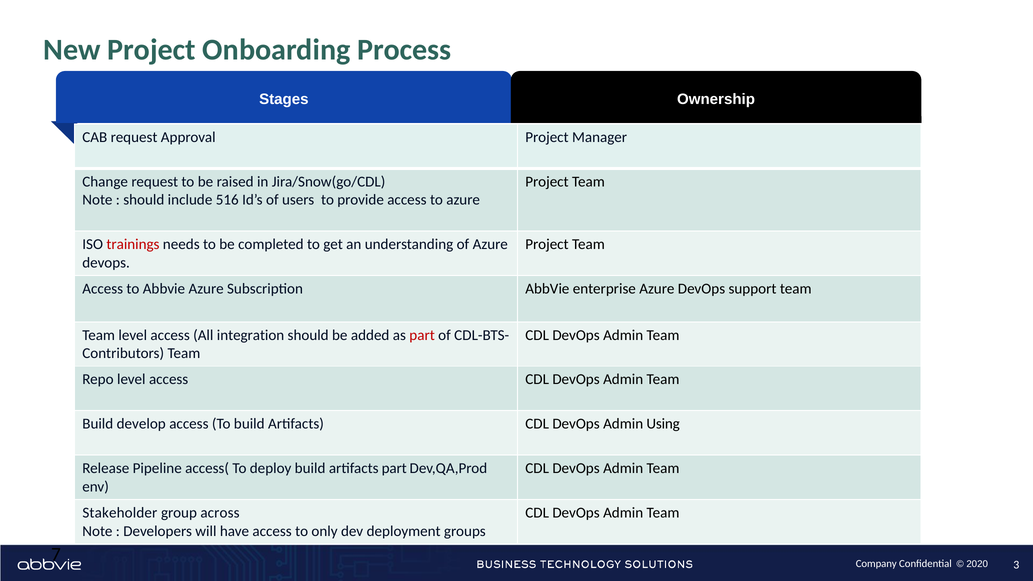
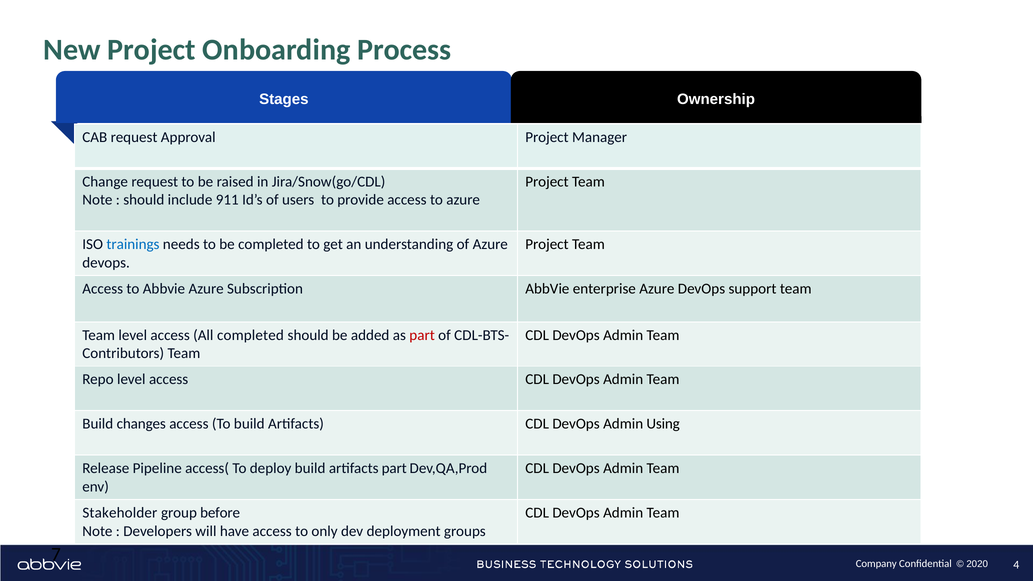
516: 516 -> 911 (227, 200)
trainings colour: red -> blue (133, 244)
All integration: integration -> completed (250, 335)
develop: develop -> changes (141, 424)
across: across -> before (220, 513)
3: 3 -> 4 (1016, 565)
